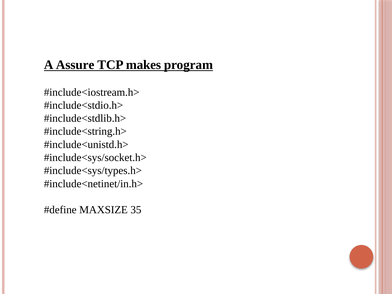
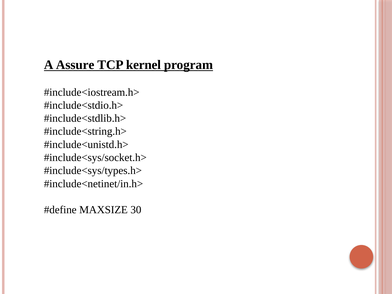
makes: makes -> kernel (143, 65)
35: 35 -> 30 (136, 210)
